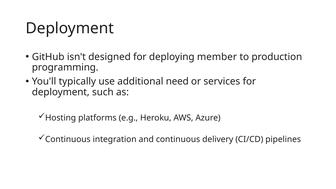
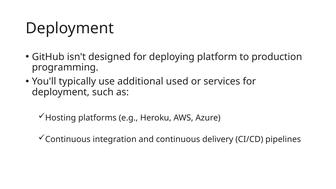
member: member -> platform (217, 57)
need: need -> used (177, 81)
